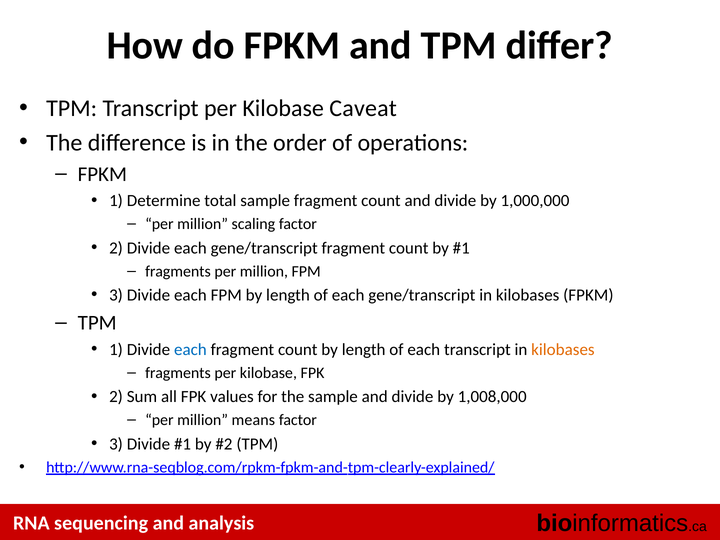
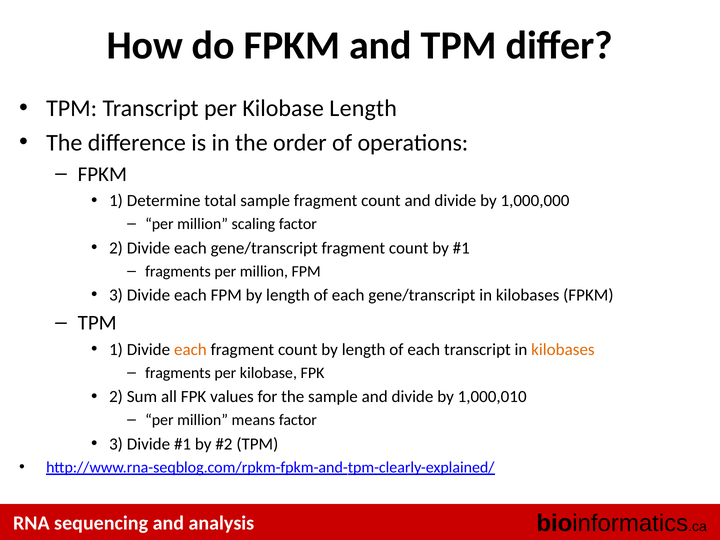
Kilobase Caveat: Caveat -> Length (363, 108)
each colour: blue -> orange (190, 350)
1,008,000: 1,008,000 -> 1,000,010 (492, 397)
